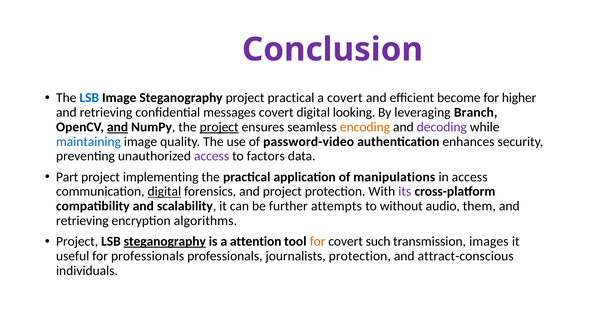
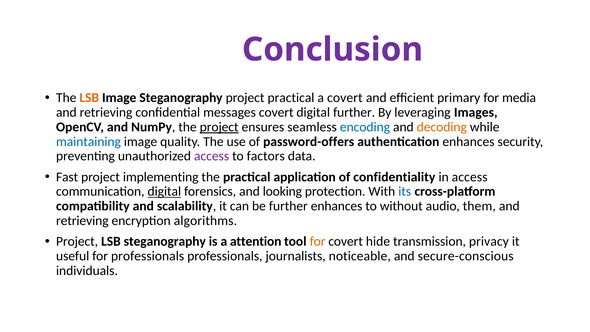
LSB colour: blue -> orange (89, 98)
become: become -> primary (459, 98)
higher: higher -> media (519, 98)
digital looking: looking -> further (354, 112)
Branch: Branch -> Images (476, 112)
and underline: present -> none (118, 127)
encoding colour: orange -> blue (365, 127)
decoding colour: purple -> orange (442, 127)
password-video: password-video -> password-offers (309, 142)
Part: Part -> Fast (67, 177)
manipulations: manipulations -> confidentiality (394, 177)
and project: project -> looking (282, 191)
its colour: purple -> blue (405, 191)
further attempts: attempts -> enhances (337, 206)
steganography underline: present -> none (165, 241)
such: such -> hide (378, 241)
images: images -> privacy (489, 241)
journalists protection: protection -> noticeable (360, 256)
attract-conscious: attract-conscious -> secure-conscious (466, 256)
